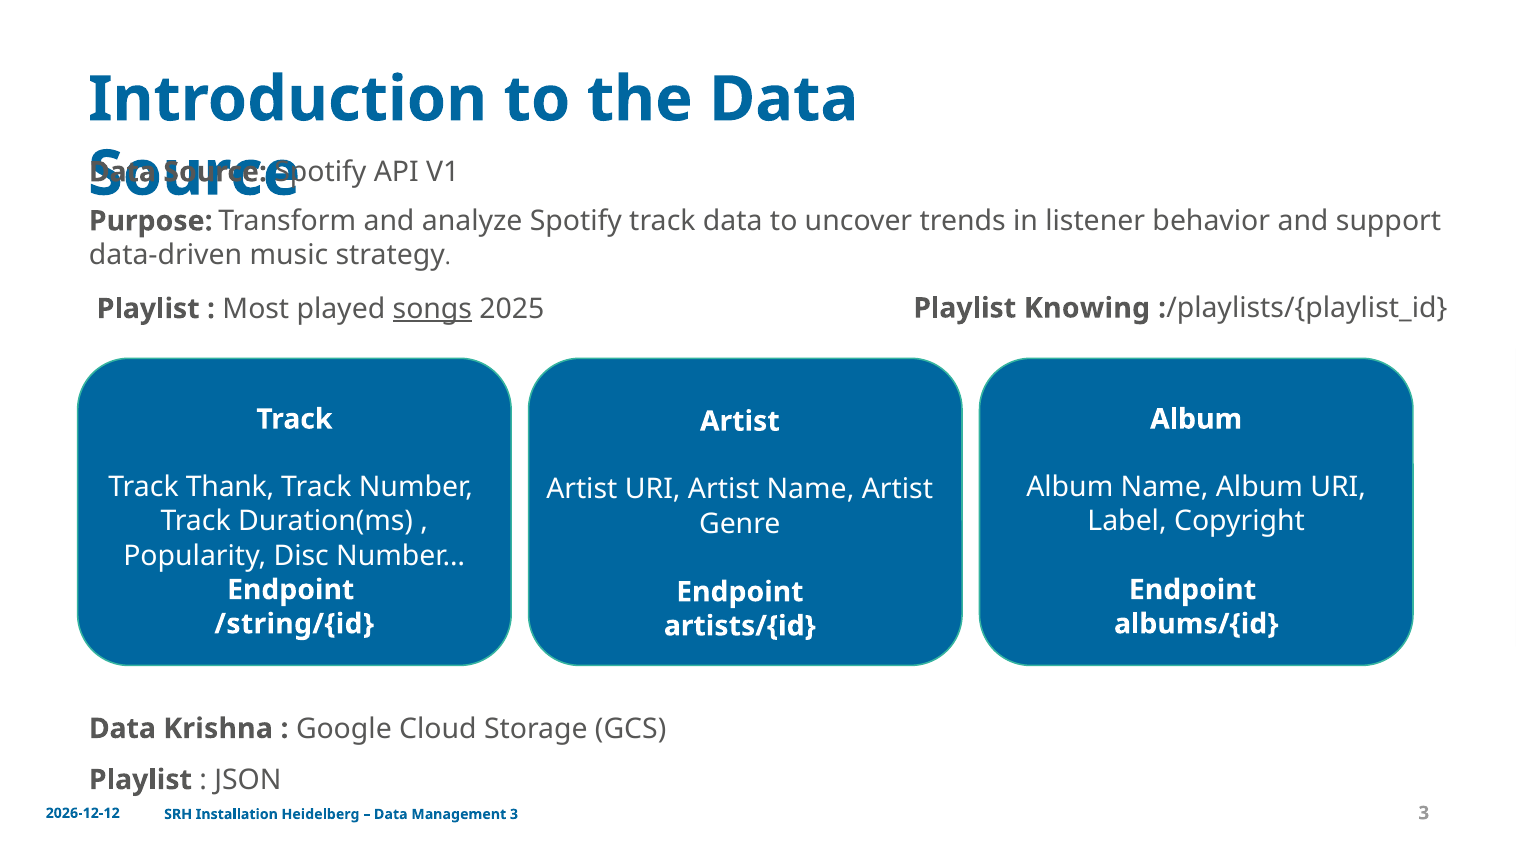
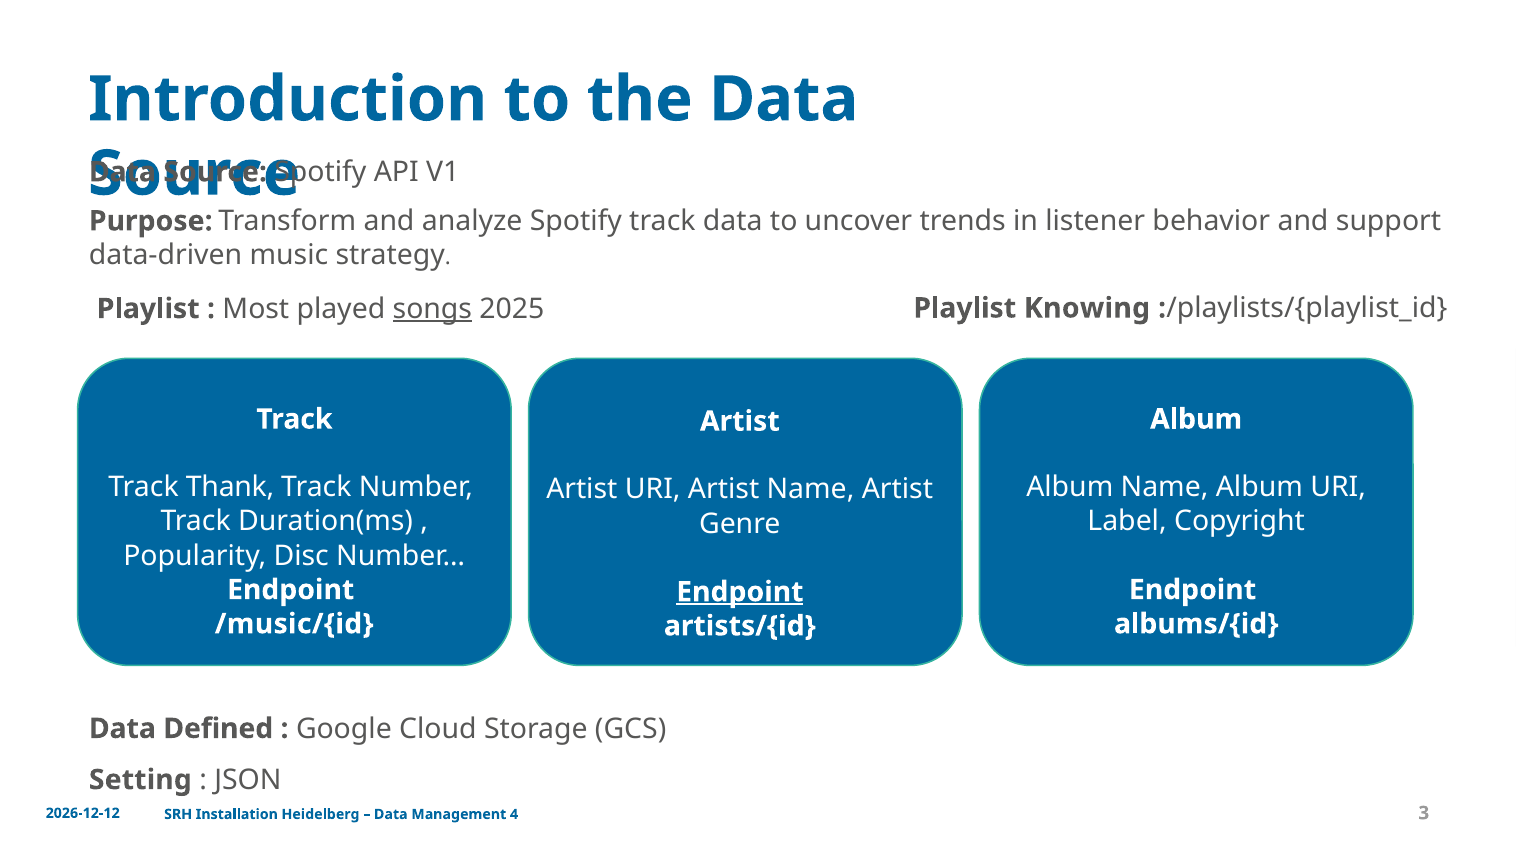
Endpoint underline: none -> present (740, 592)
/string/{id: /string/{id -> /music/{id (294, 624)
Krishna: Krishna -> Defined (218, 728)
Playlist: Playlist -> Setting (140, 780)
Management 3: 3 -> 4 (514, 814)
